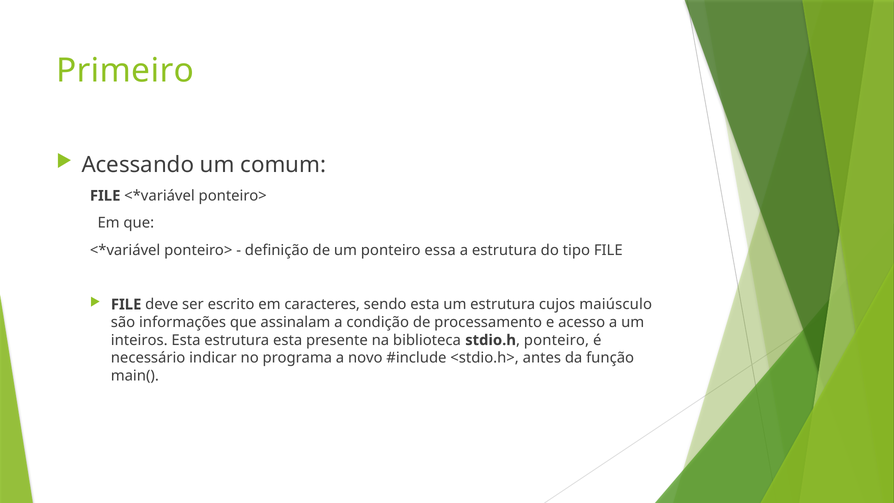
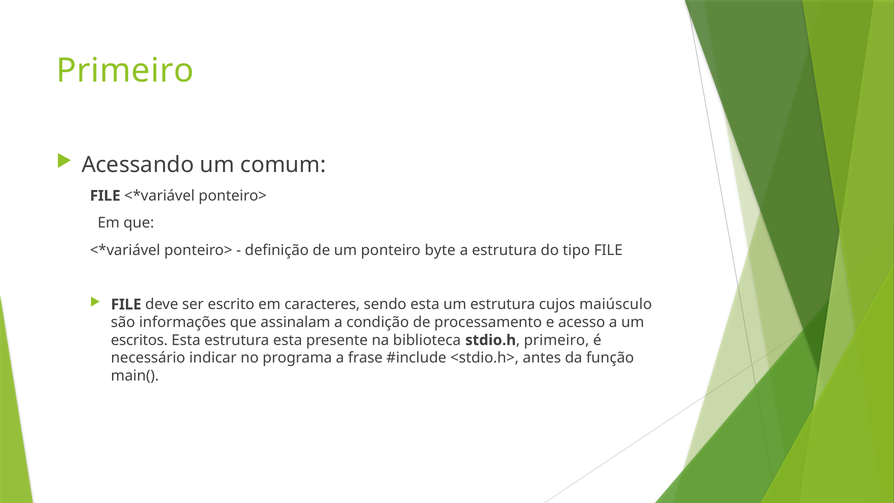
essa: essa -> byte (440, 250)
inteiros: inteiros -> escritos (139, 340)
stdio.h ponteiro: ponteiro -> primeiro (556, 340)
novo: novo -> frase (365, 358)
